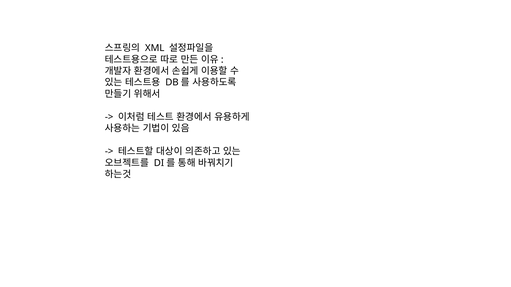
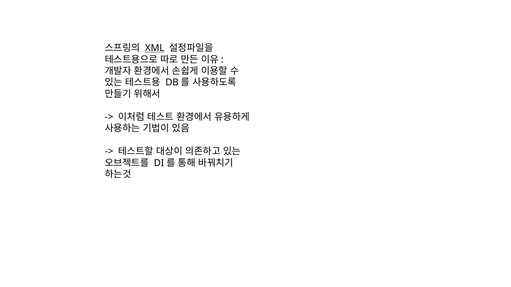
XML underline: none -> present (155, 48)
